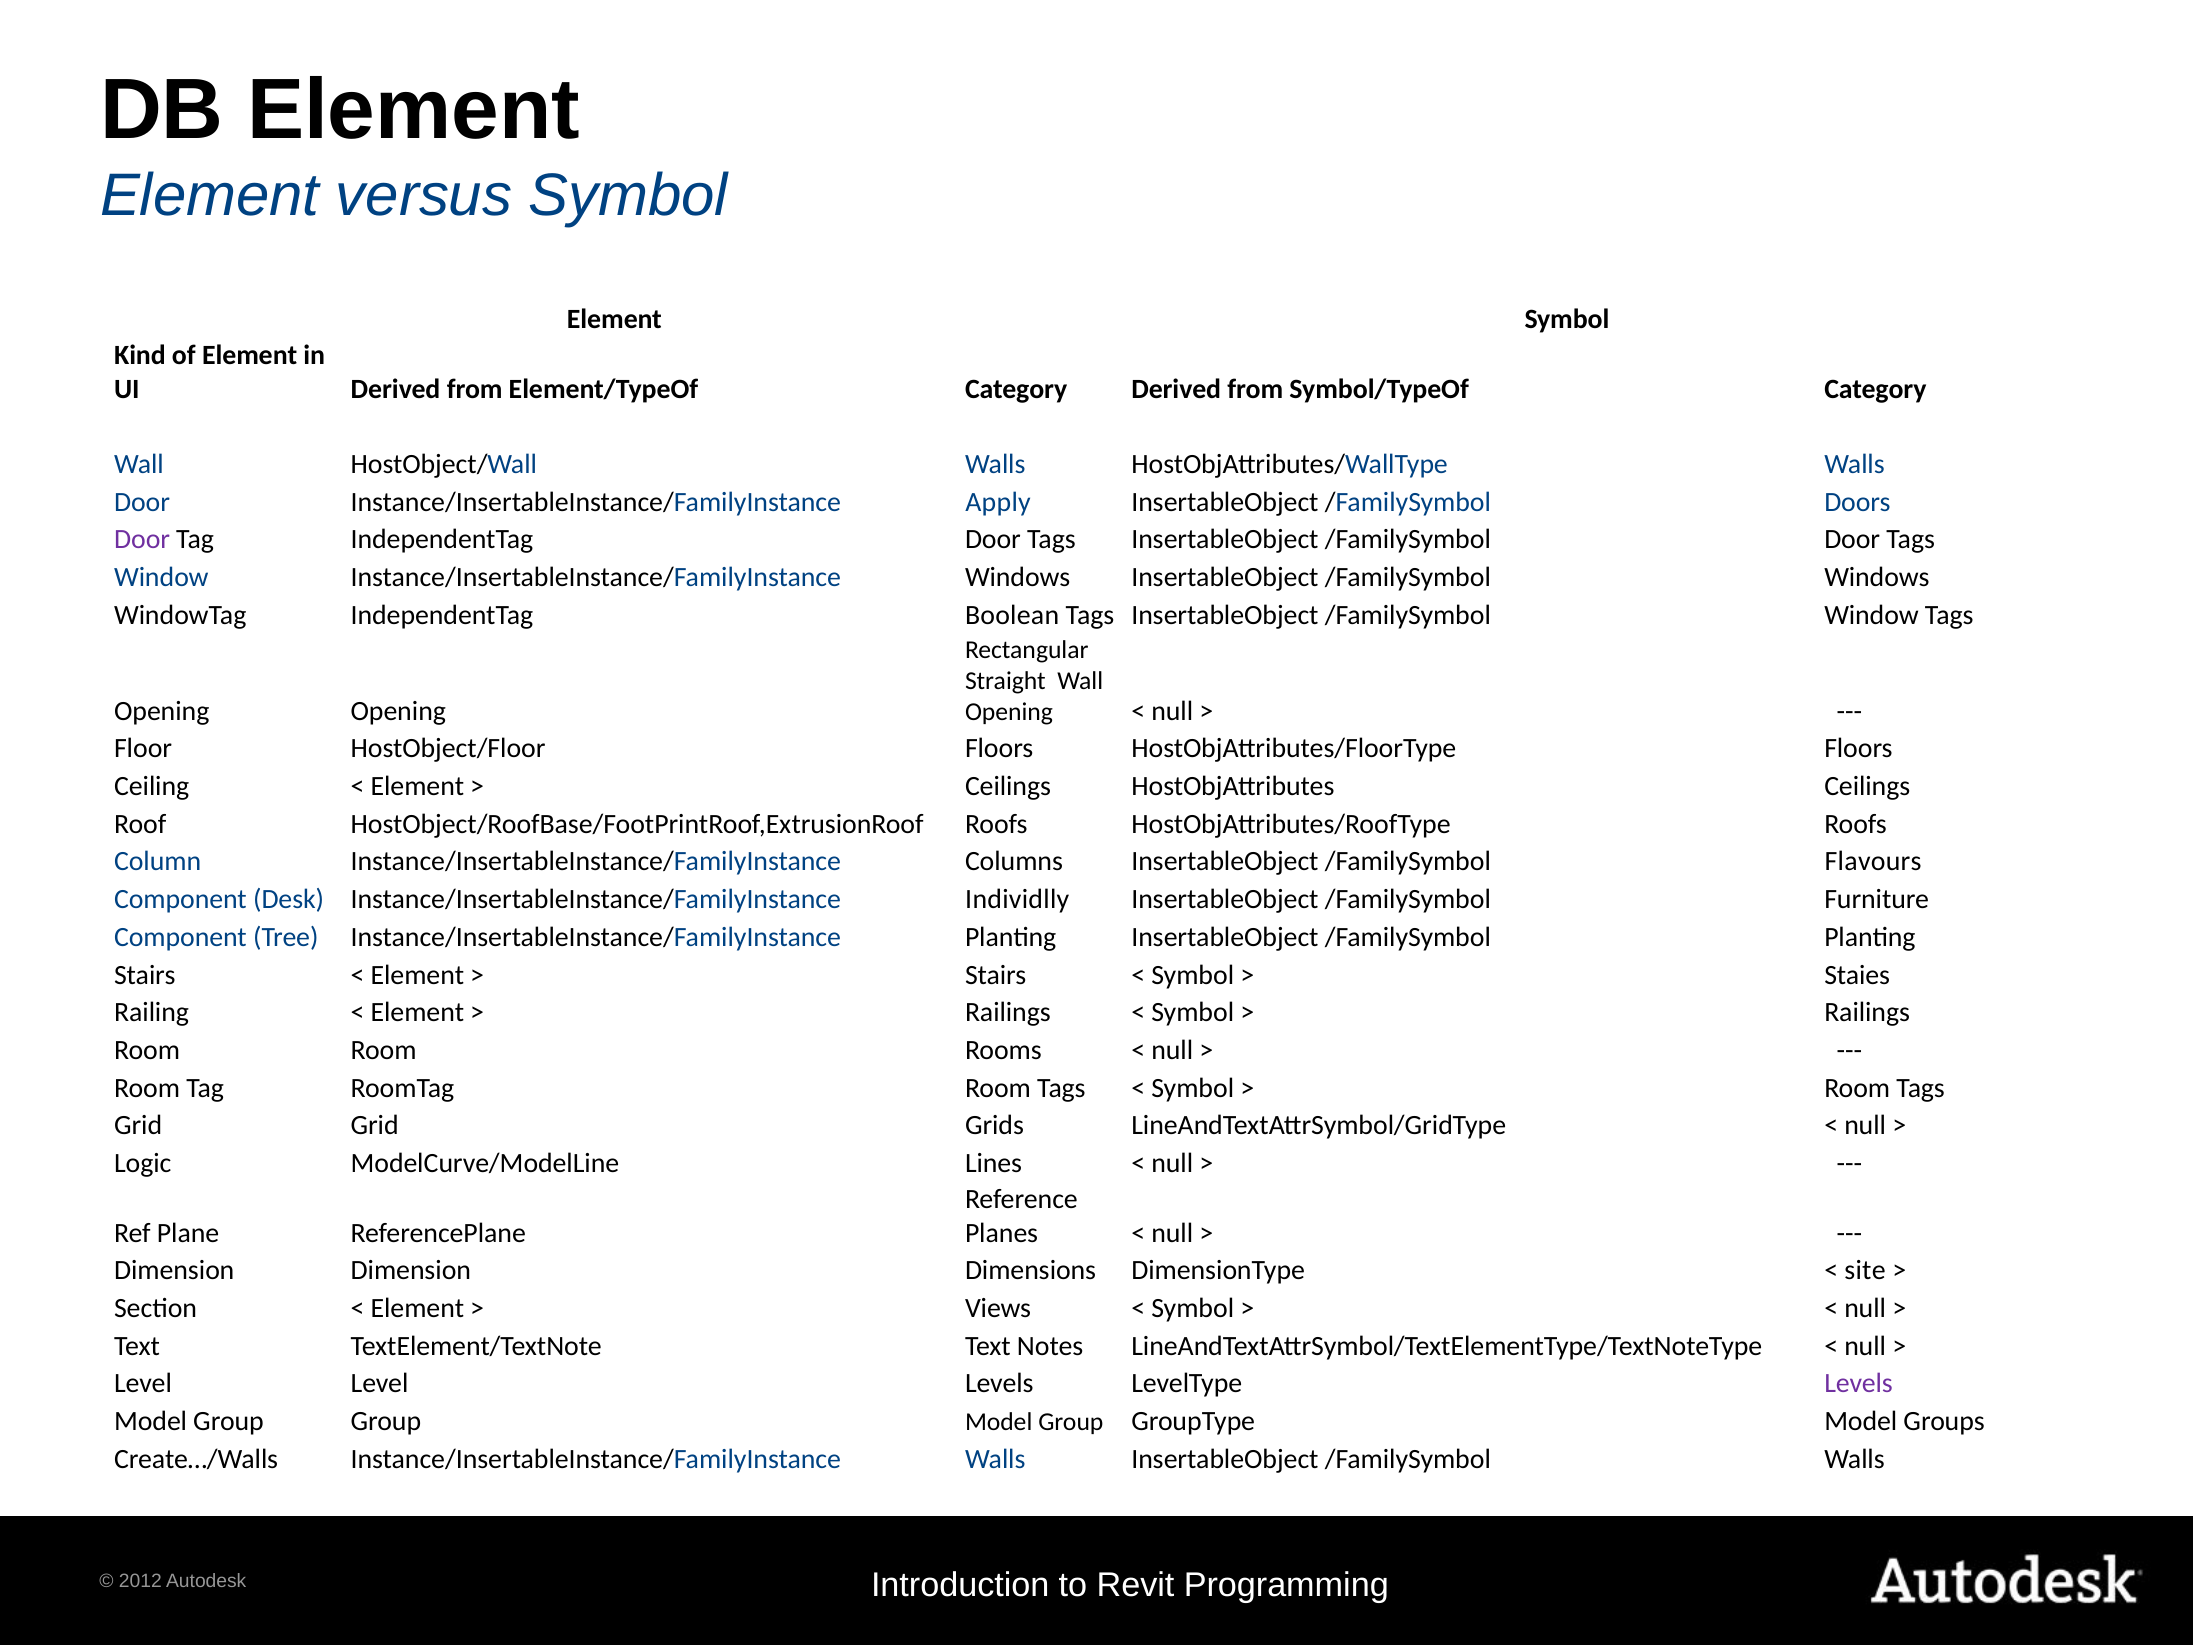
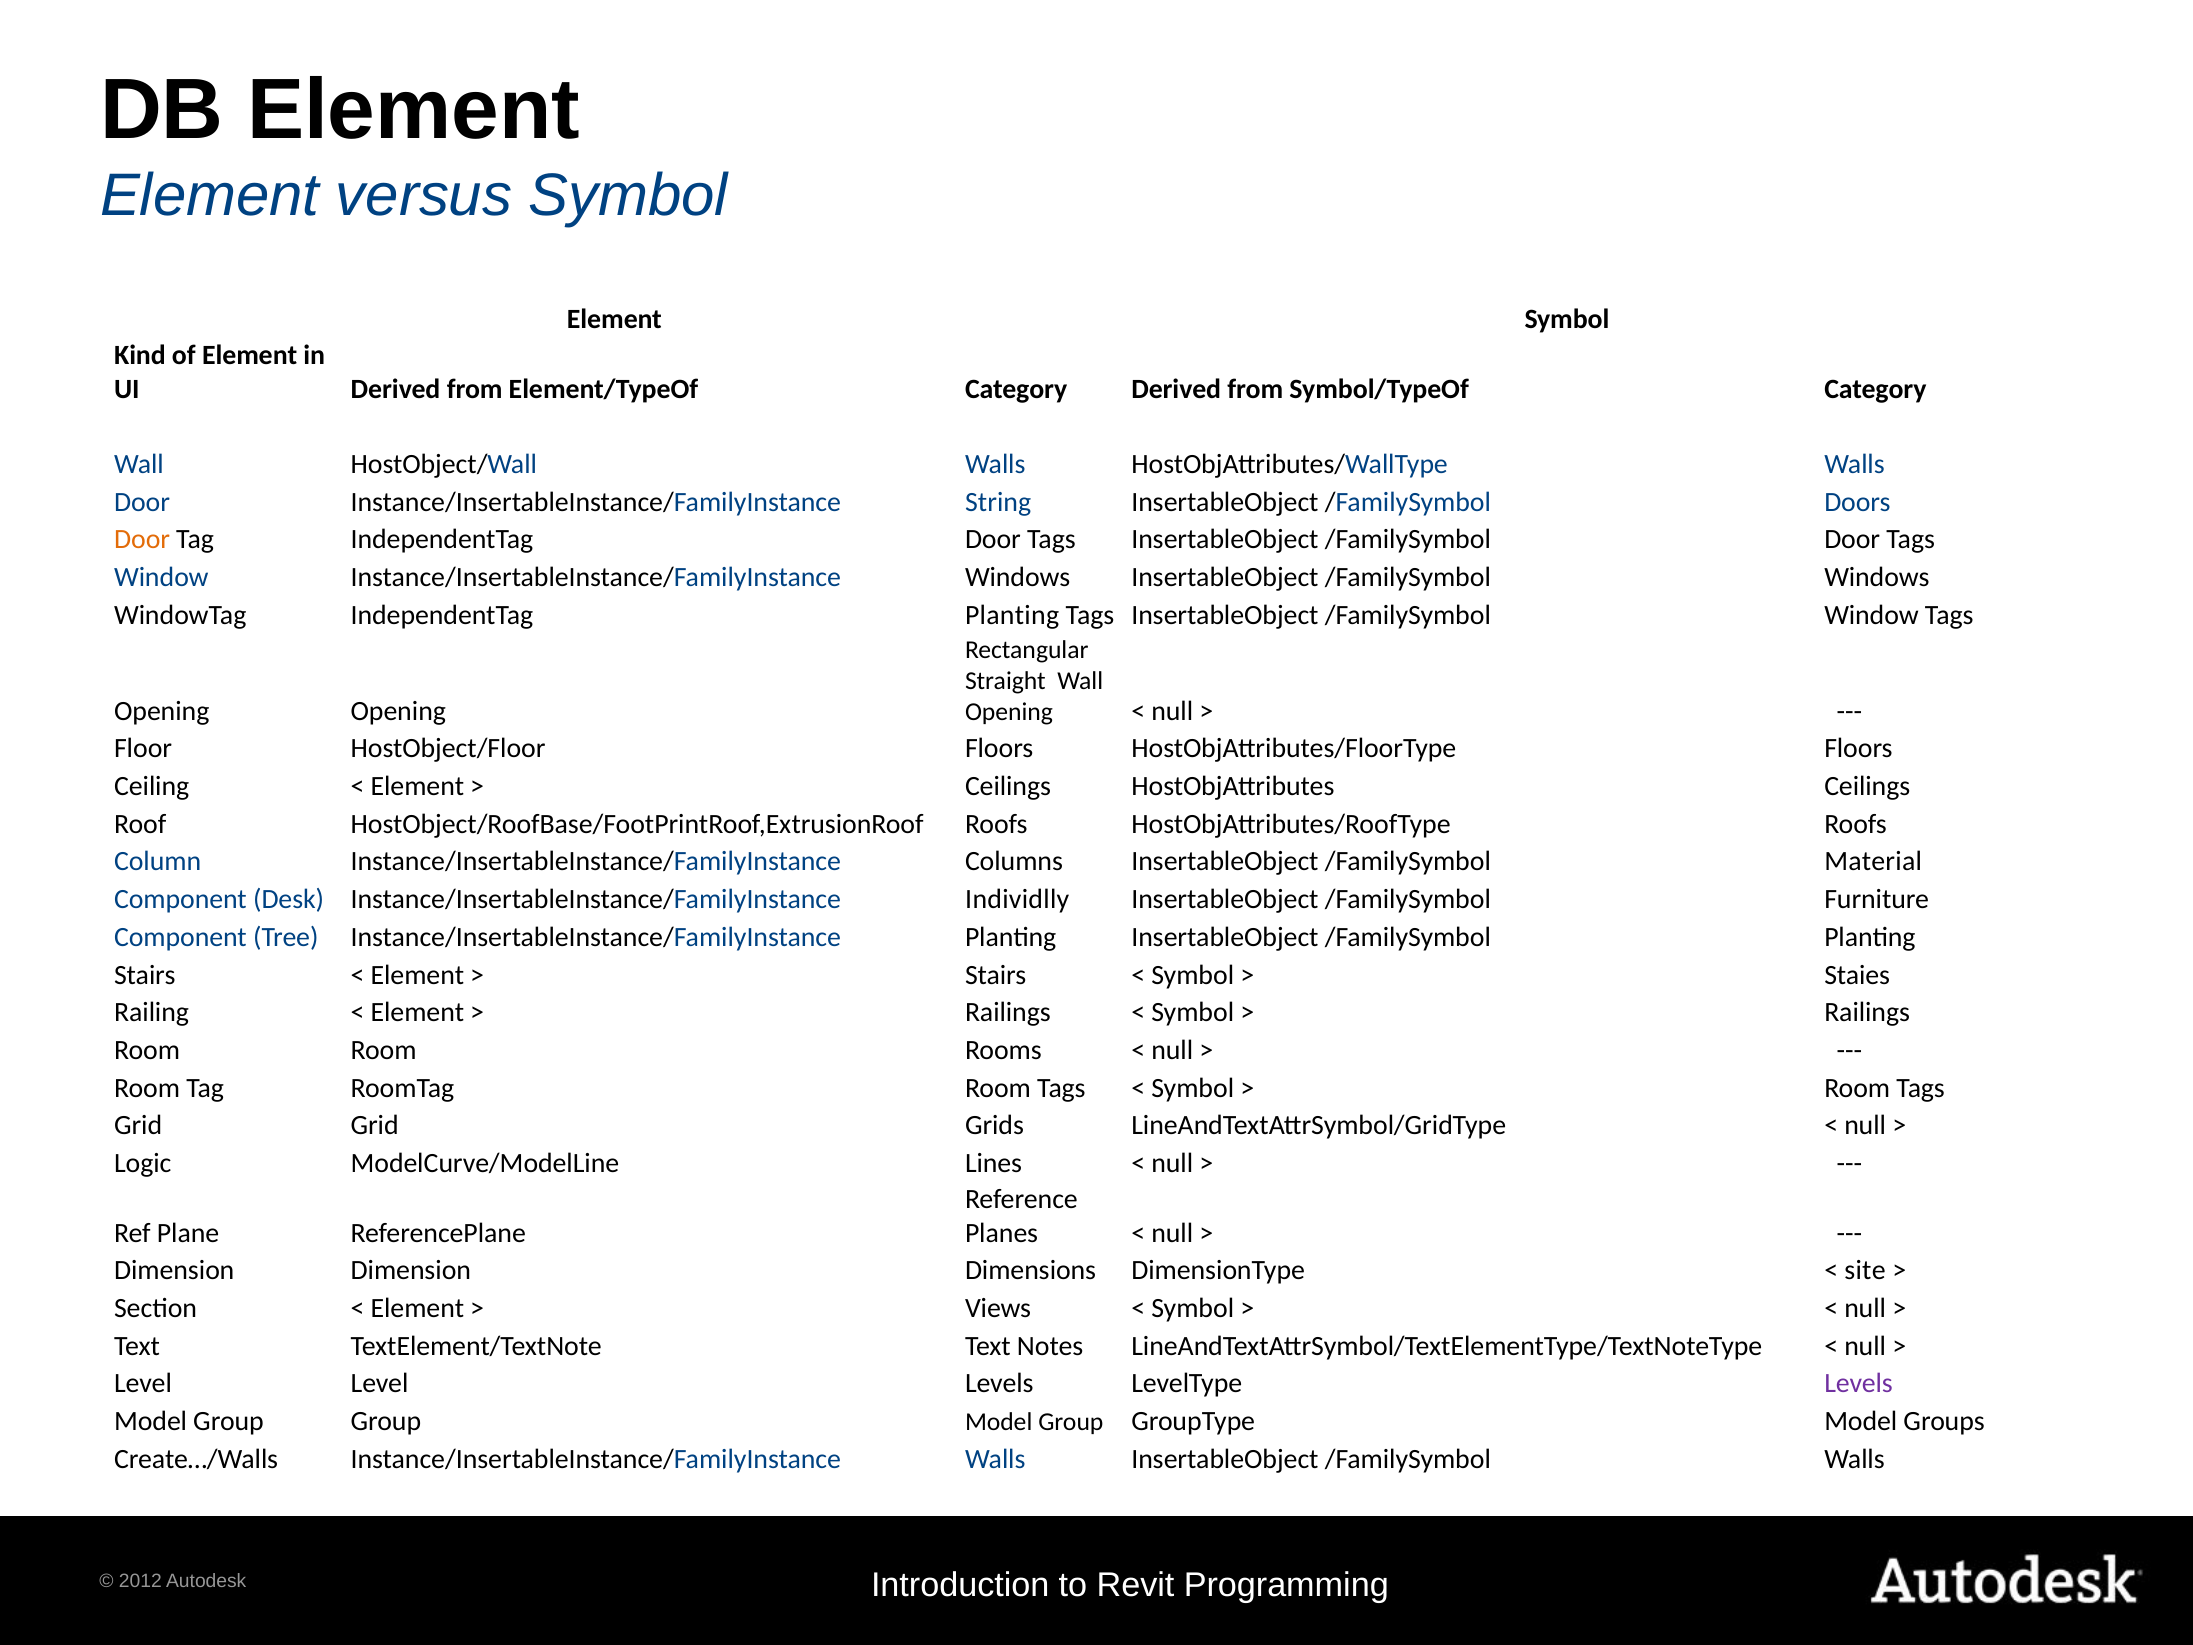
Apply: Apply -> String (998, 502)
Door colour: purple -> orange (142, 540)
IndependentTag Boolean: Boolean -> Planting (1012, 615)
Flavours: Flavours -> Material (1873, 861)
